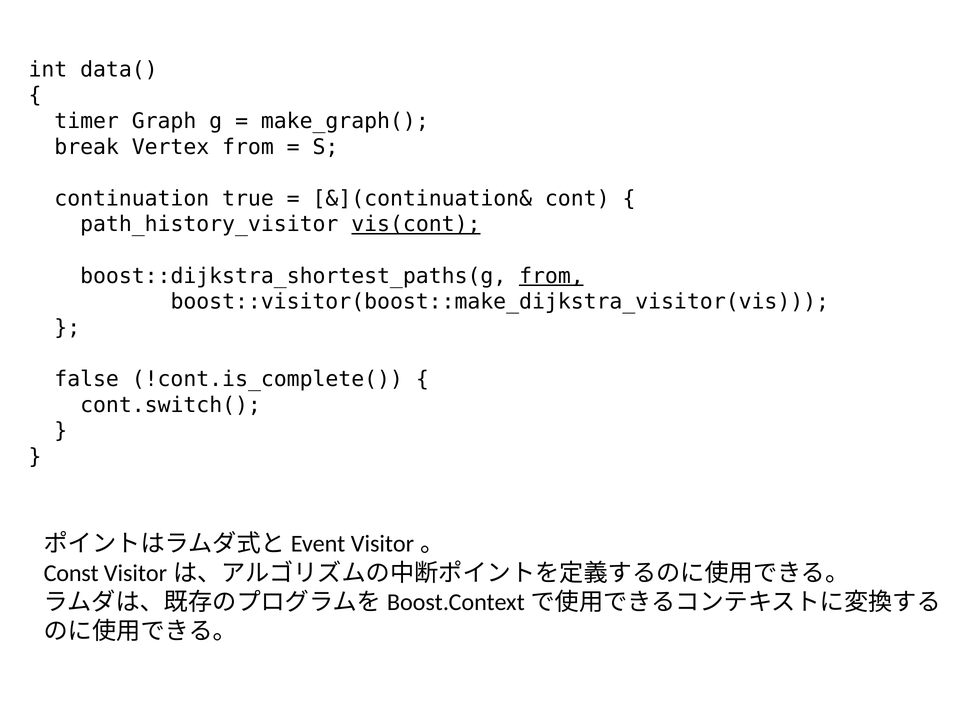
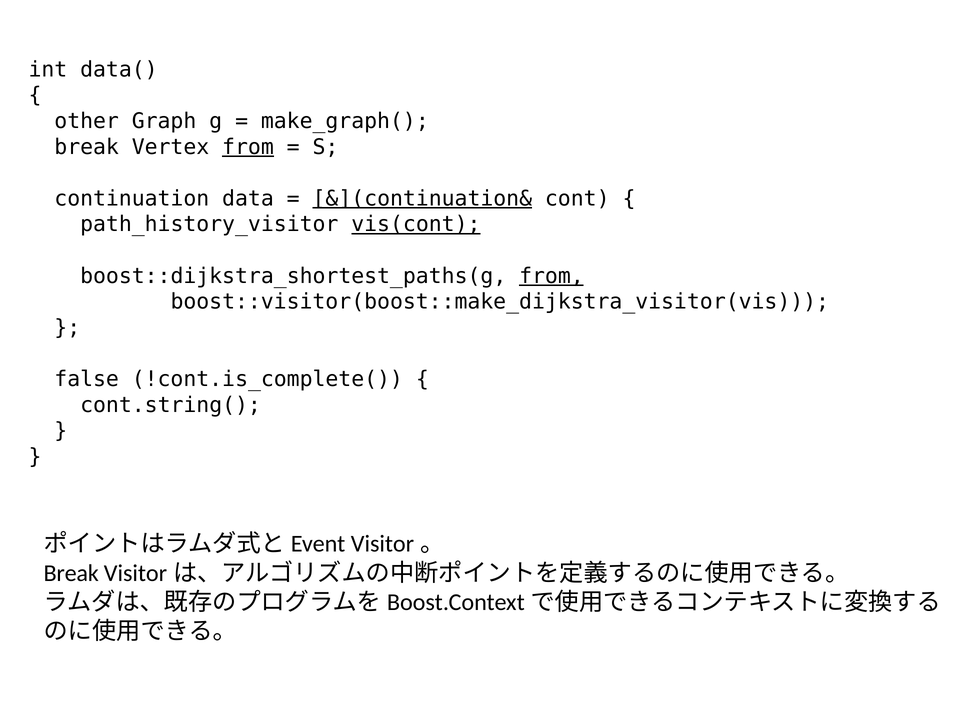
timer: timer -> other (87, 121)
from underline: none -> present (248, 147)
true: true -> data (248, 199)
&](continuation& underline: none -> present (422, 199)
cont.switch(: cont.switch( -> cont.string( (171, 405)
Const: Const -> Break (71, 573)
